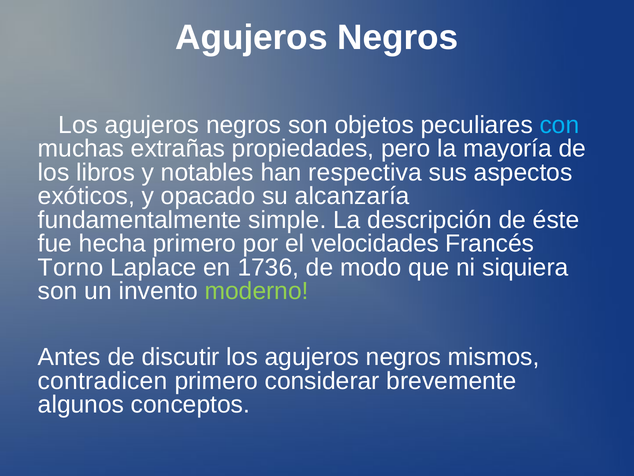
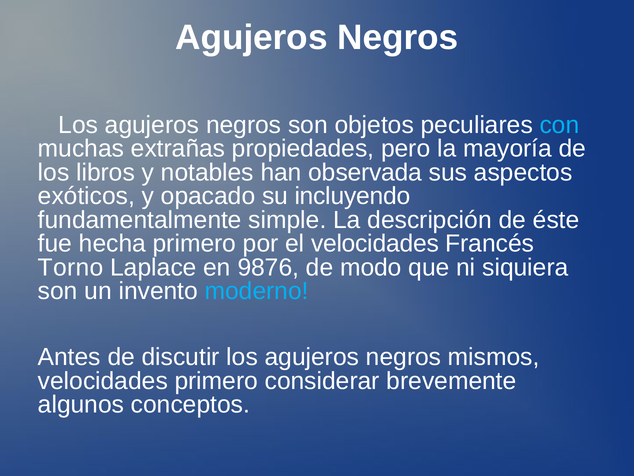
respectiva: respectiva -> observada (365, 172)
alcanzaría: alcanzaría -> incluyendo (352, 196)
1736: 1736 -> 9876 (268, 267)
moderno colour: light green -> light blue (257, 291)
contradicen: contradicen -> velocidades (103, 381)
